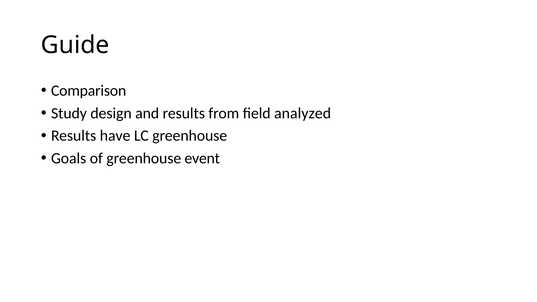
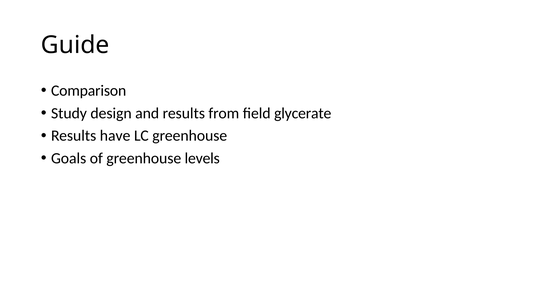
analyzed: analyzed -> glycerate (303, 113)
event: event -> levels (202, 158)
